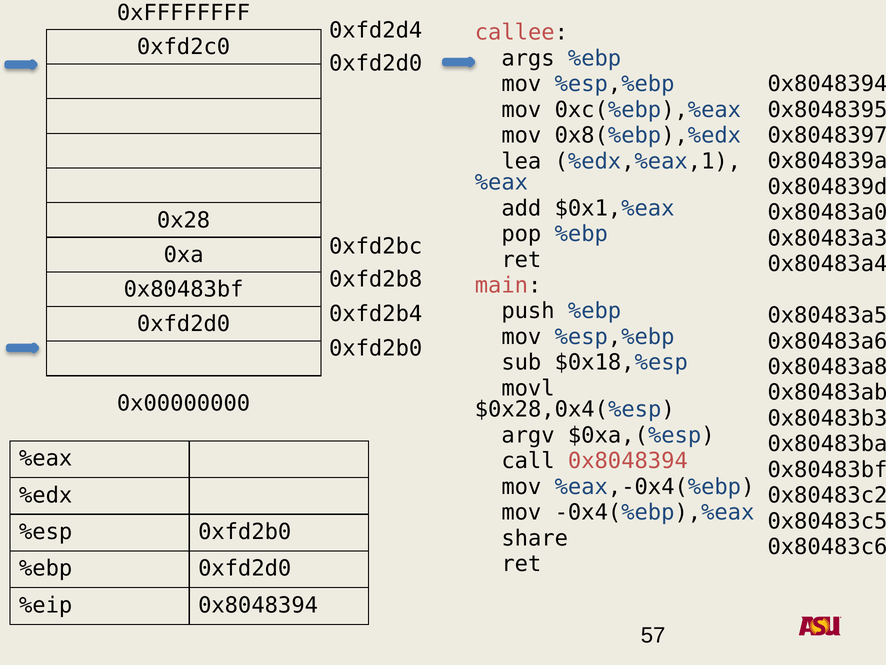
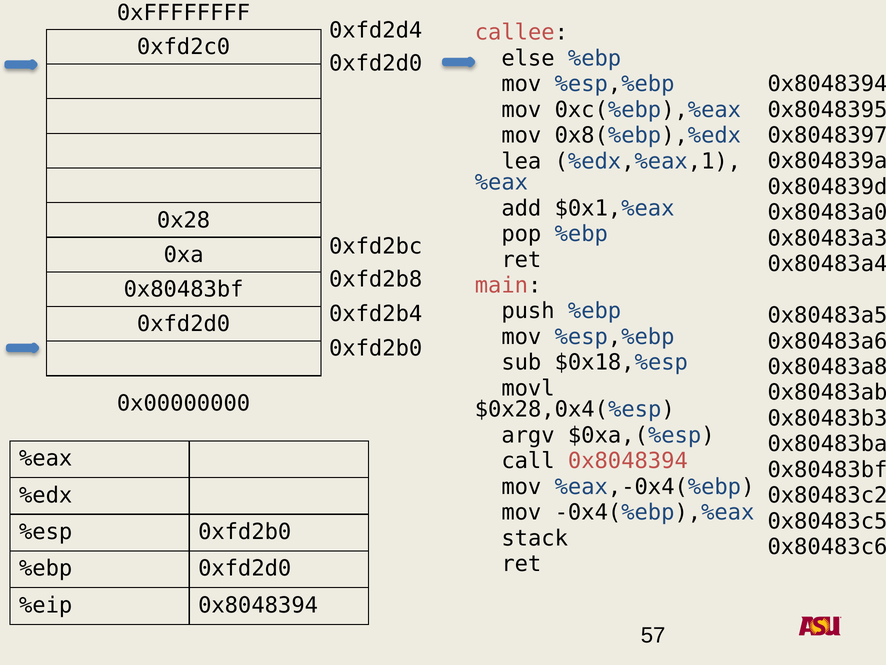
args: args -> else (528, 58)
share: share -> stack (535, 538)
